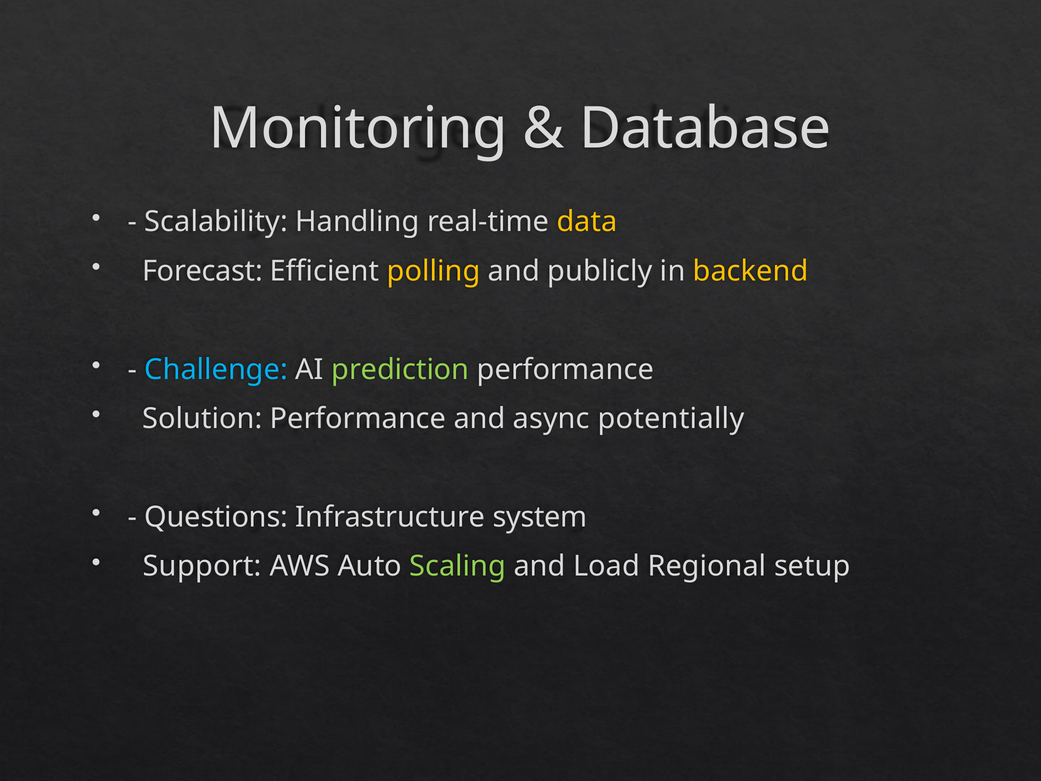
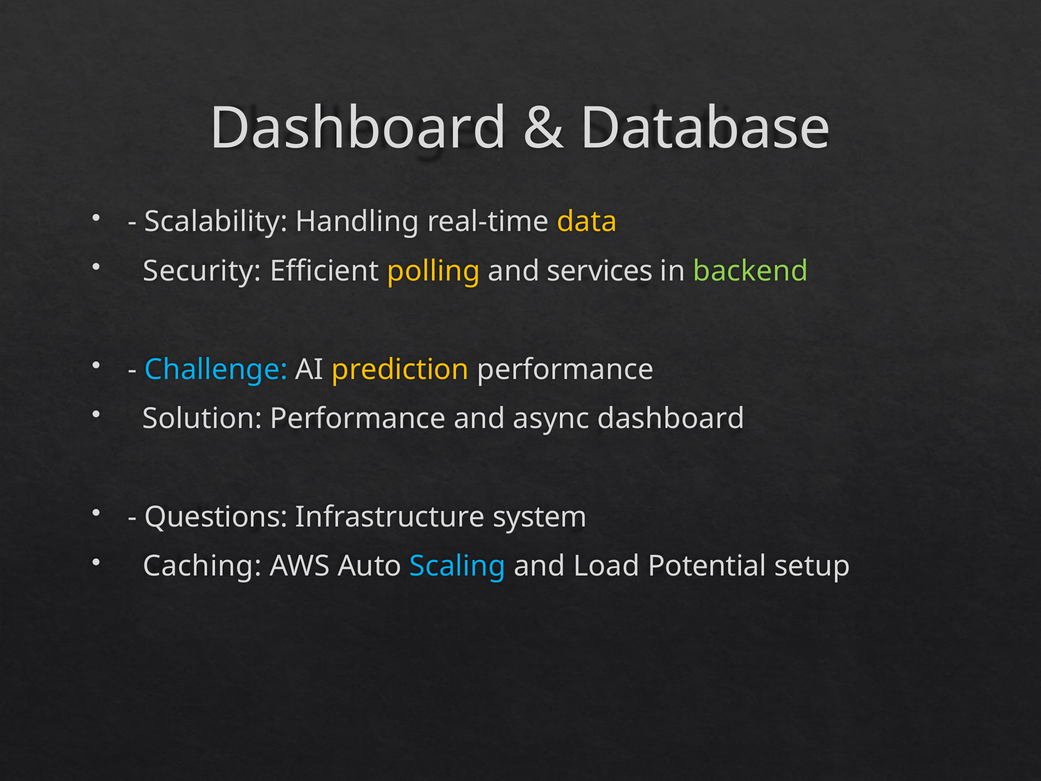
Monitoring: Monitoring -> Dashboard (358, 129)
Forecast: Forecast -> Security (202, 271)
publicly: publicly -> services (600, 271)
backend colour: yellow -> light green (751, 271)
prediction colour: light green -> yellow (400, 369)
async potentially: potentially -> dashboard (671, 419)
Support: Support -> Caching (202, 566)
Scaling colour: light green -> light blue (458, 566)
Regional: Regional -> Potential (707, 566)
